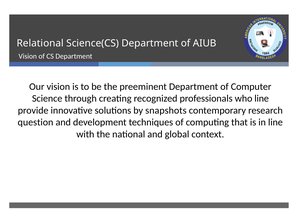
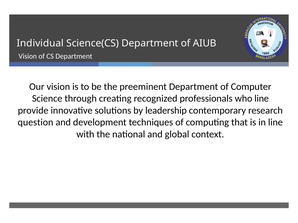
Relational: Relational -> Individual (40, 43)
snapshots: snapshots -> leadership (166, 111)
